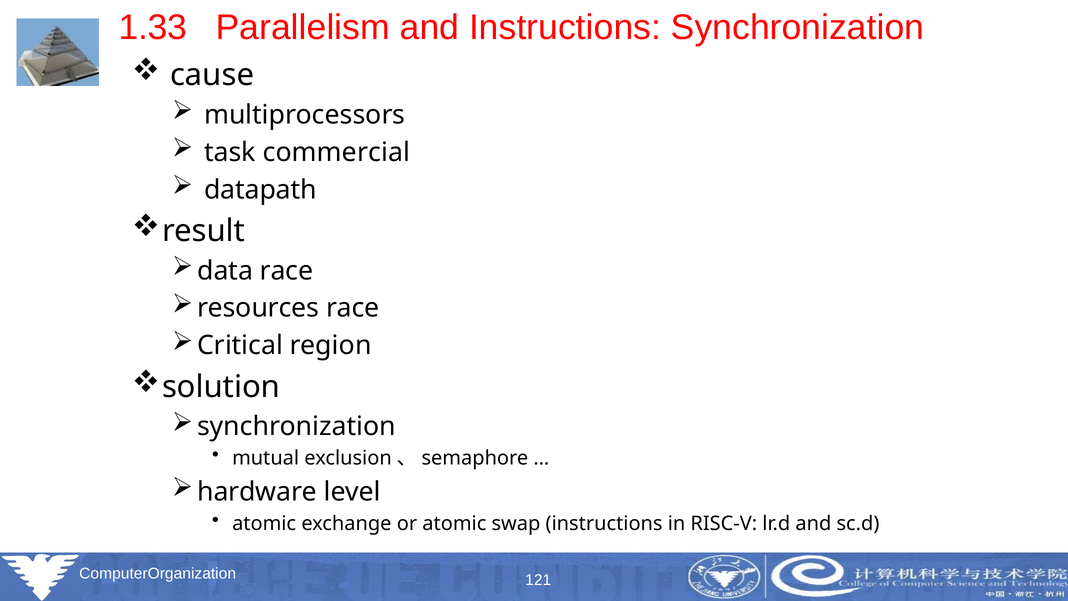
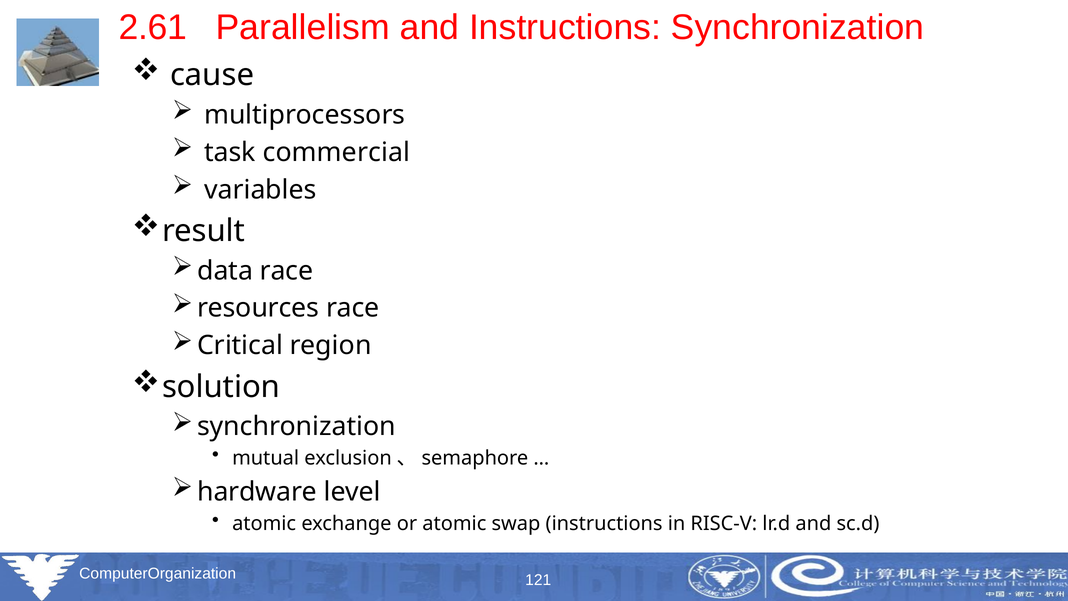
1.33: 1.33 -> 2.61 (153, 28)
datapath: datapath -> variables (260, 190)
